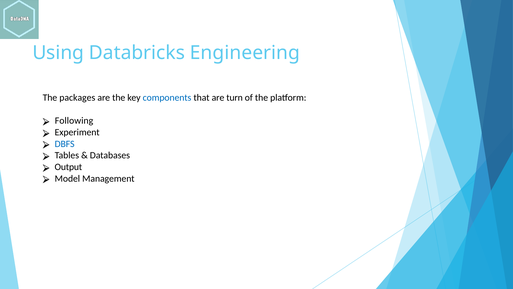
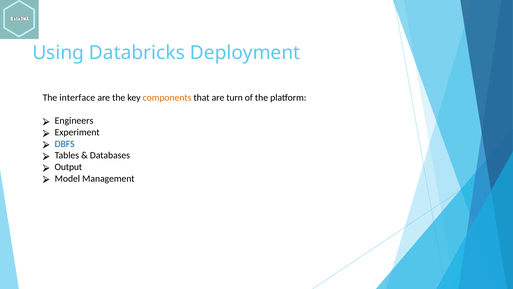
Engineering: Engineering -> Deployment (245, 53)
packages: packages -> interface (77, 97)
components colour: blue -> orange (167, 97)
Following: Following -> Engineers (74, 121)
